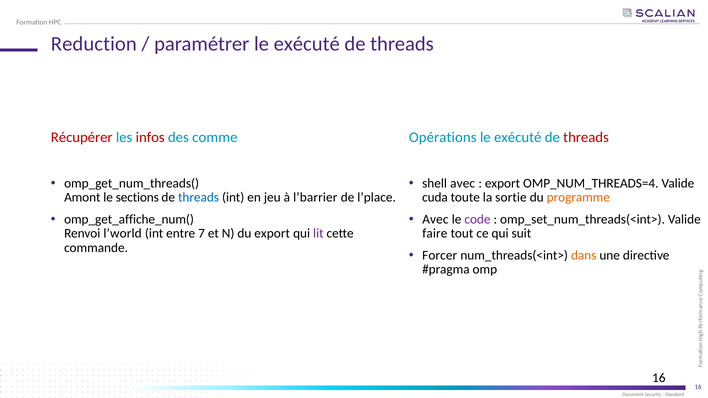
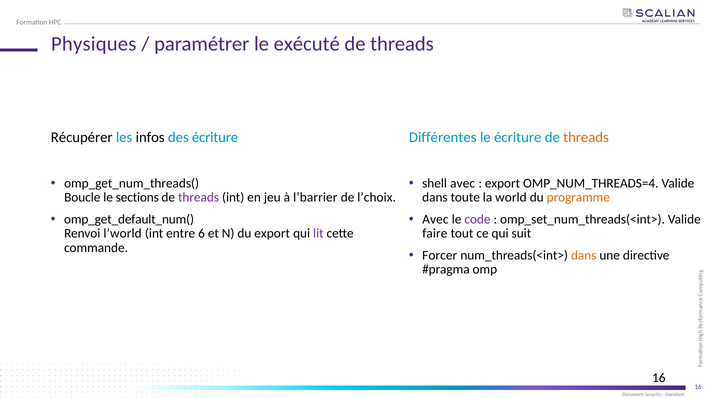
Reduction: Reduction -> Physiques (94, 44)
Récupérer colour: red -> black (82, 138)
infos colour: red -> black (150, 138)
des comme: comme -> écriture (215, 138)
Opérations: Opérations -> Différentes (443, 138)
exécuté: exécuté -> écriture (518, 138)
threads colour: red -> orange (586, 138)
Amont: Amont -> Boucle (82, 198)
threads colour: blue -> purple (199, 198)
l’place: l’place -> l’choix (377, 198)
cuda: cuda -> dans (435, 198)
sortie: sortie -> world (511, 198)
omp_get_affiche_num(: omp_get_affiche_num( -> omp_get_default_num( (129, 219)
7: 7 -> 6 (202, 234)
